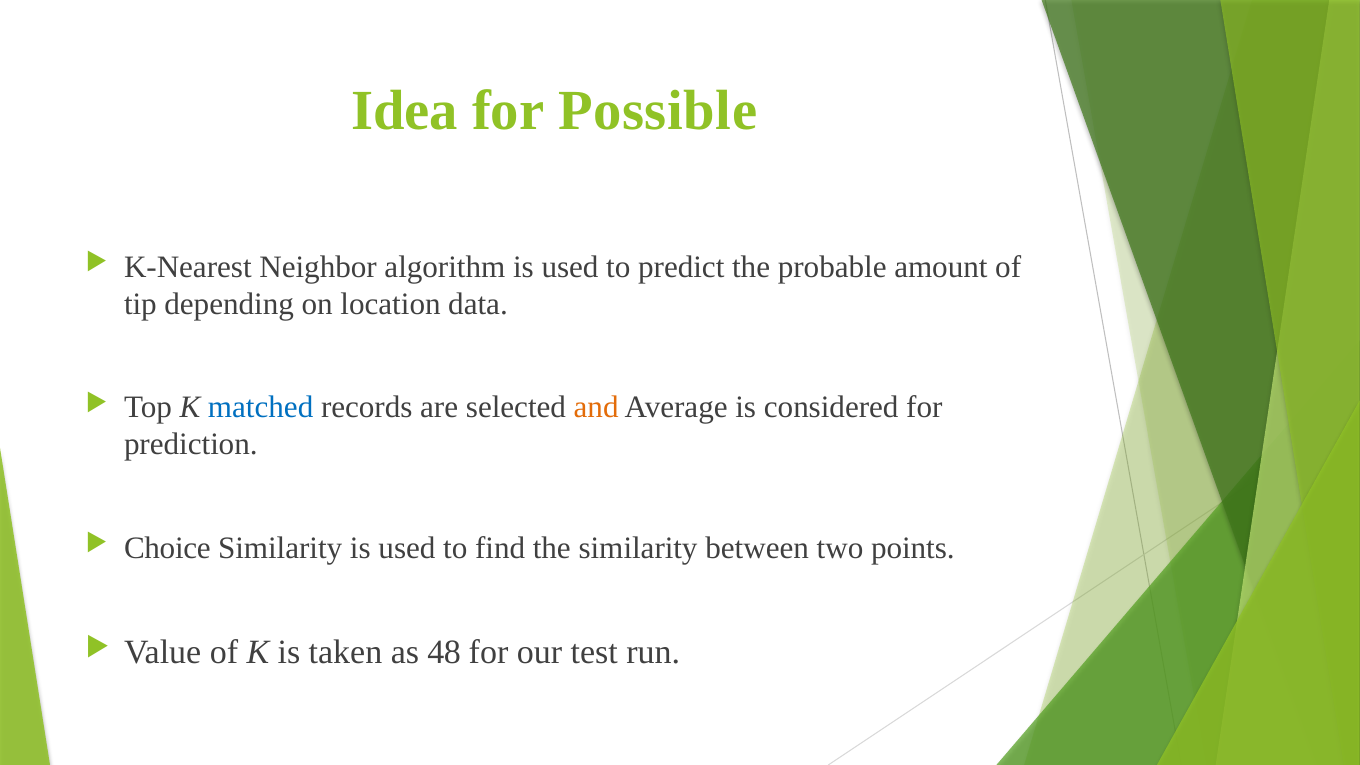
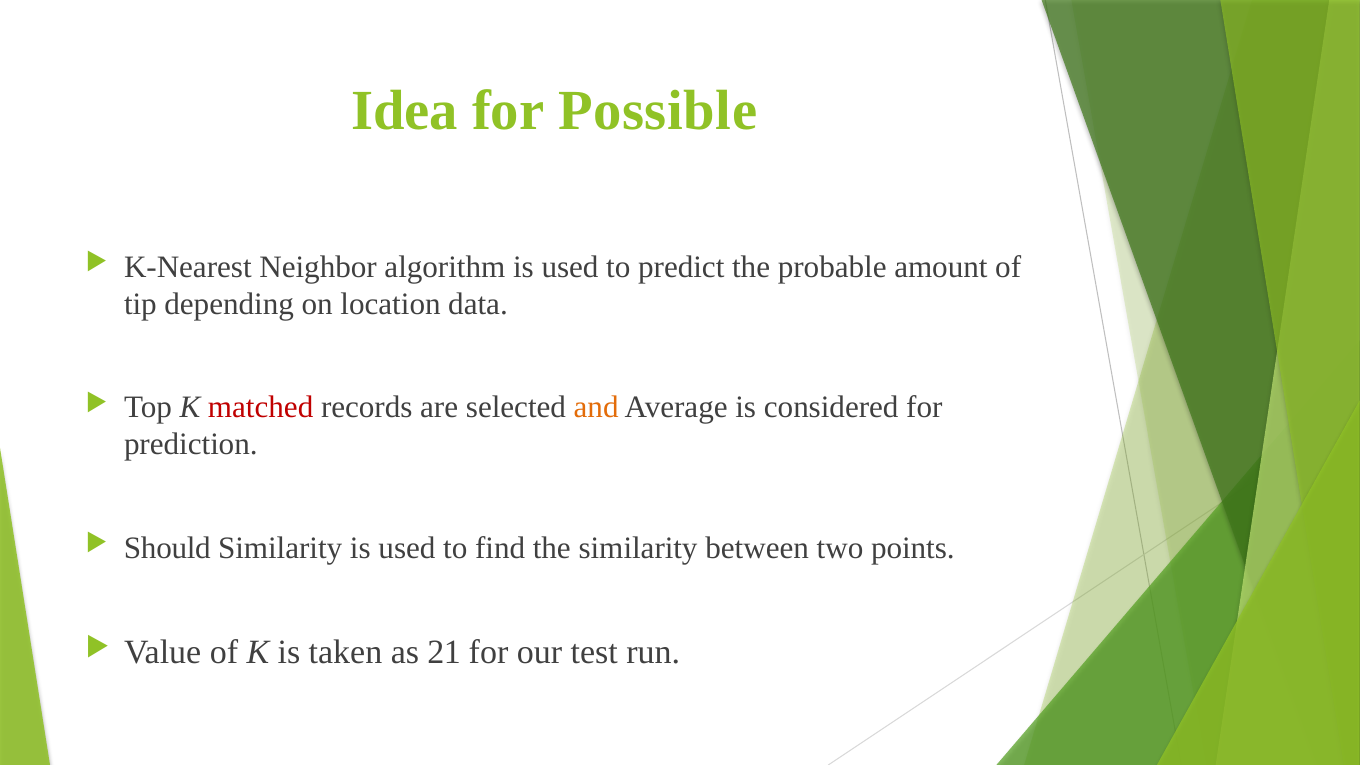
matched colour: blue -> red (261, 407)
Choice: Choice -> Should (167, 548)
48: 48 -> 21 (444, 653)
